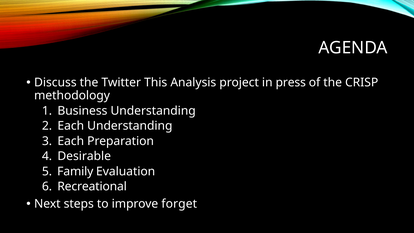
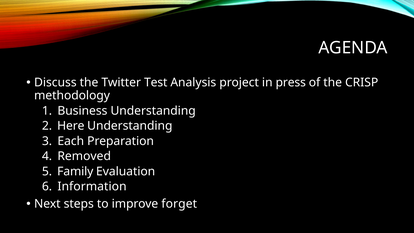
This: This -> Test (156, 83)
Each: Each -> Here (71, 126)
Desirable: Desirable -> Removed (84, 156)
Recreational: Recreational -> Information (92, 187)
